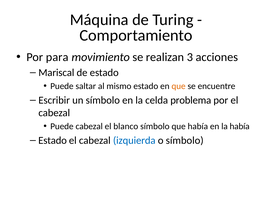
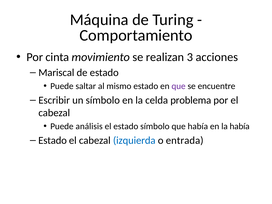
para: para -> cinta (57, 57)
que colour: orange -> purple (179, 86)
Puede cabezal: cabezal -> análisis (89, 126)
el blanco: blanco -> estado (126, 126)
o símbolo: símbolo -> entrada (185, 140)
